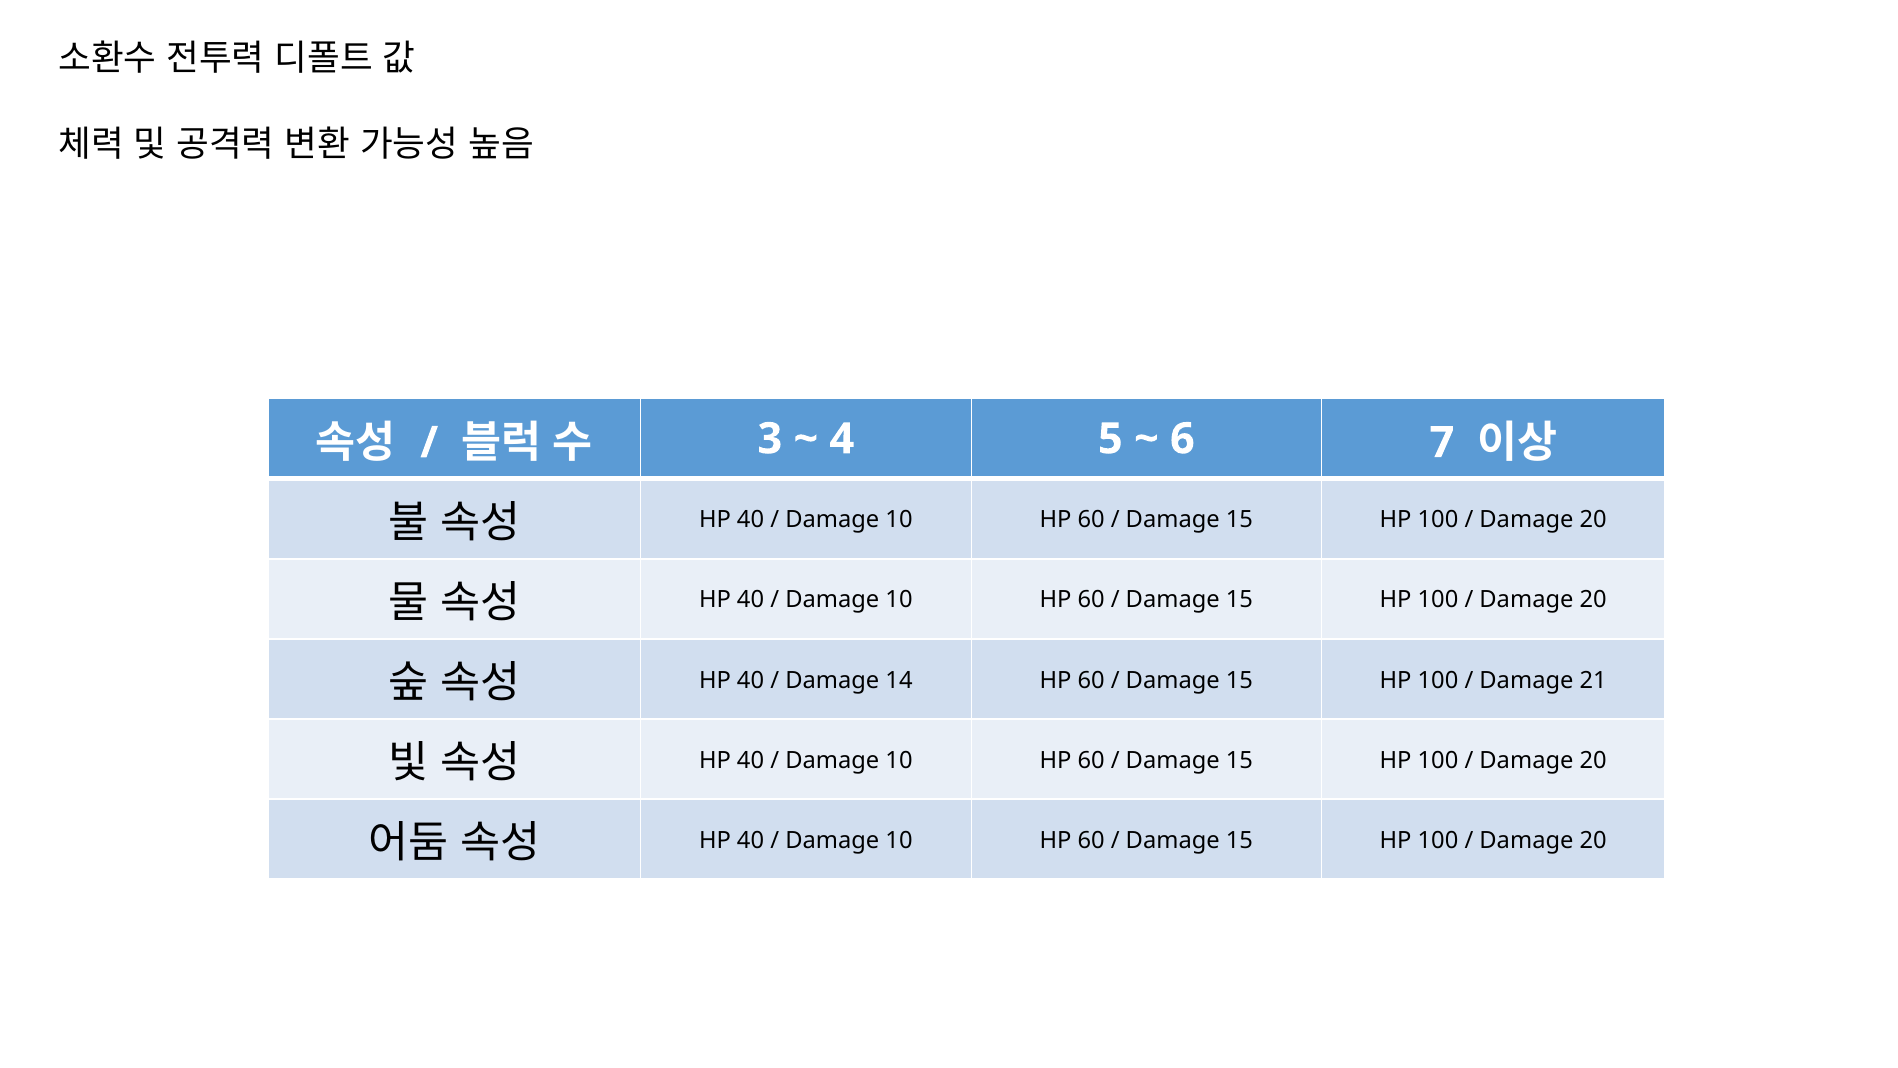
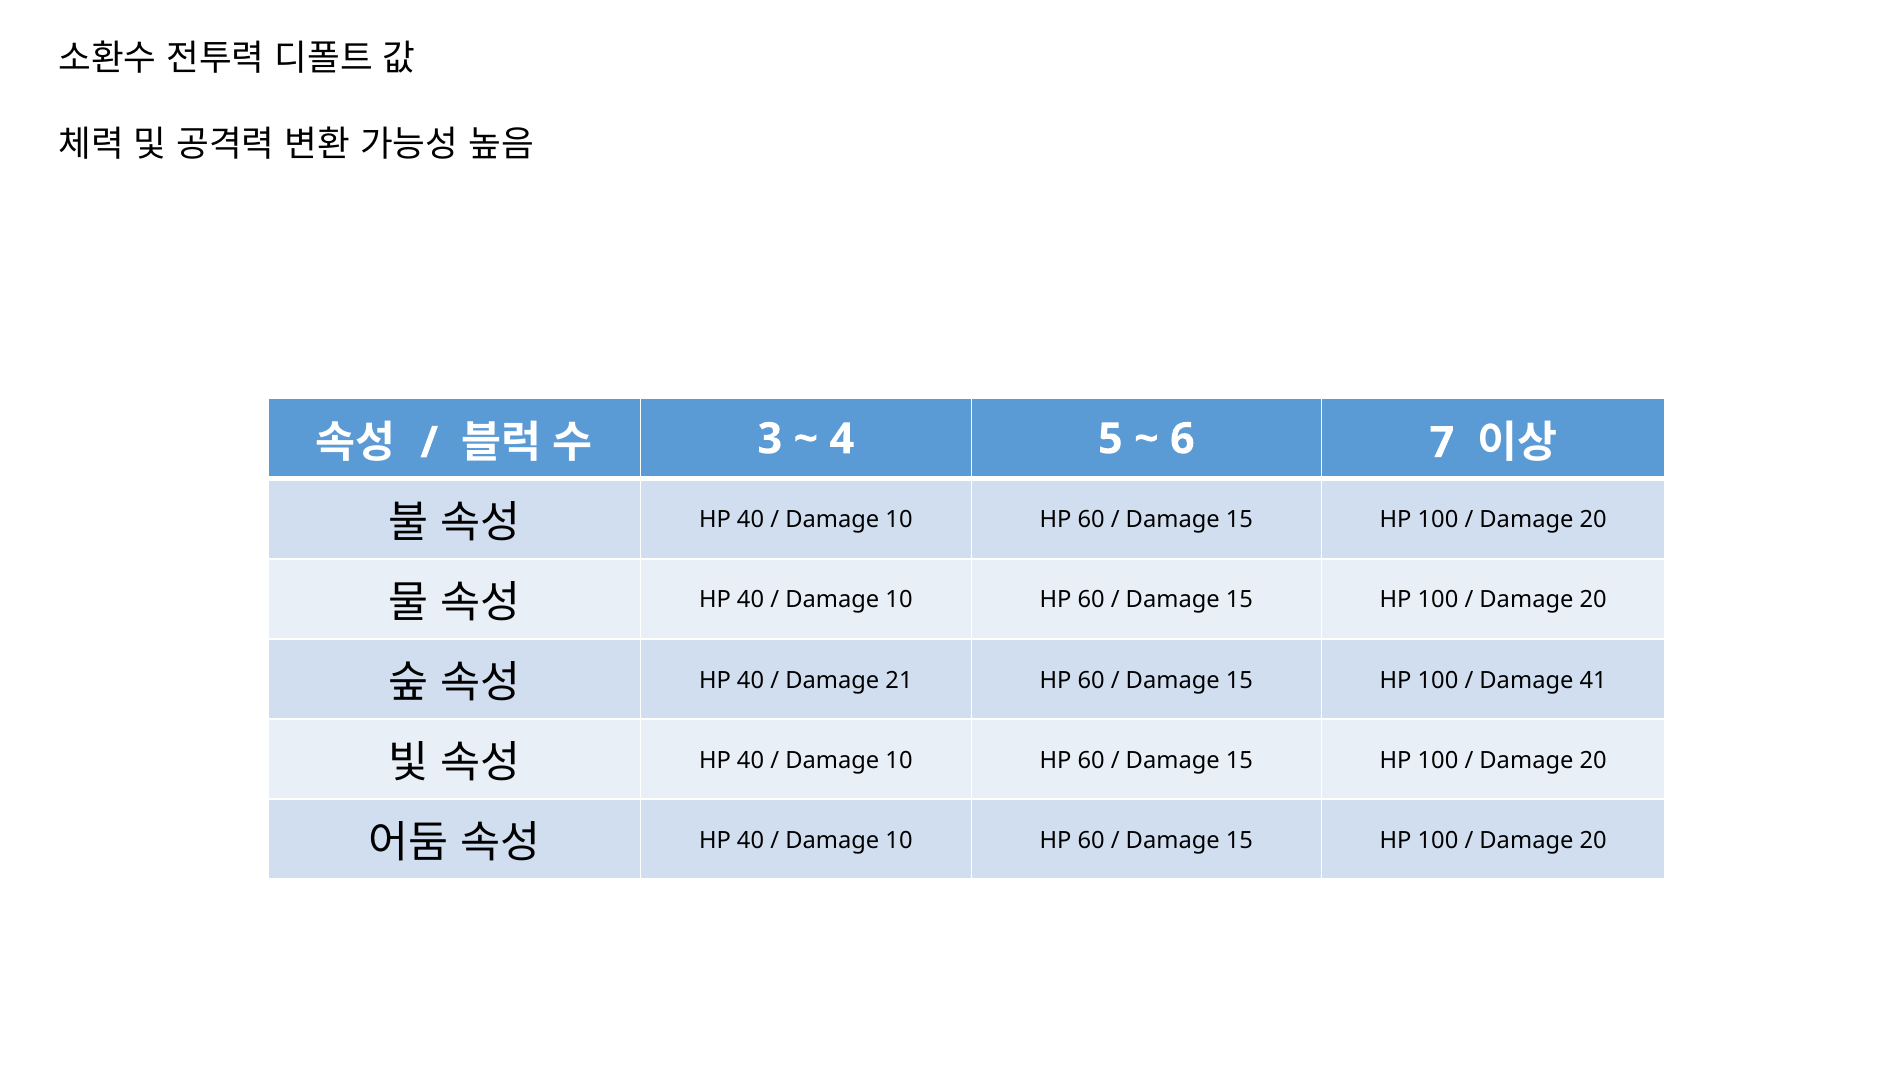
14: 14 -> 21 (899, 680)
21: 21 -> 41 (1593, 680)
